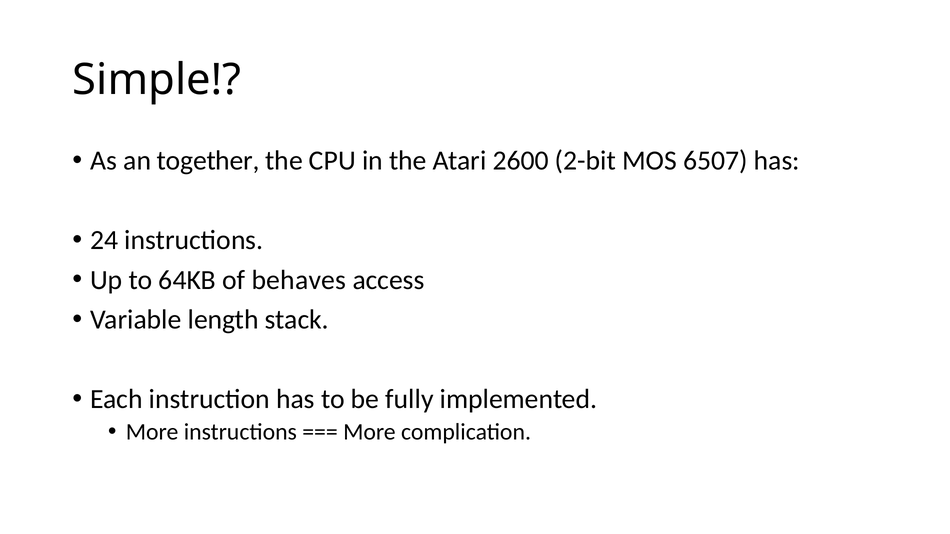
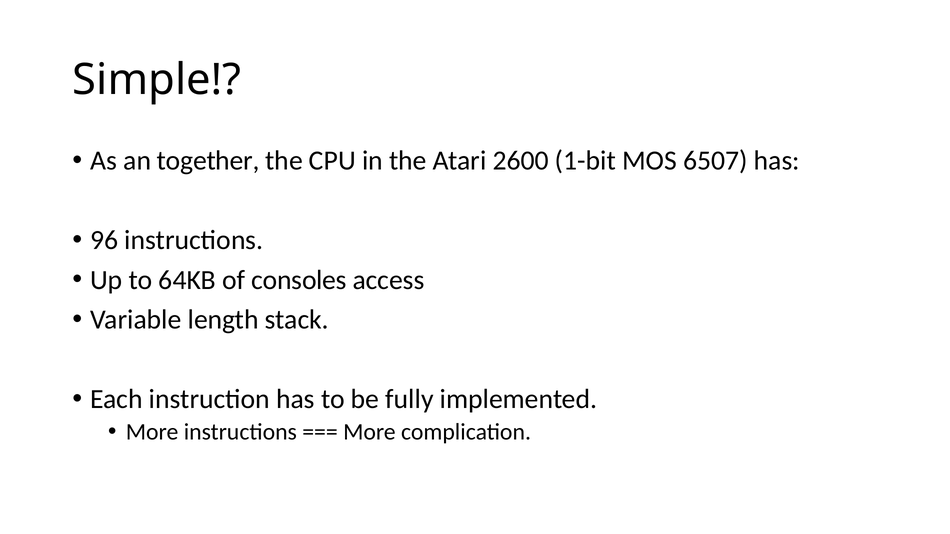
2-bit: 2-bit -> 1-bit (585, 161)
24: 24 -> 96 (104, 240)
behaves: behaves -> consoles (299, 280)
